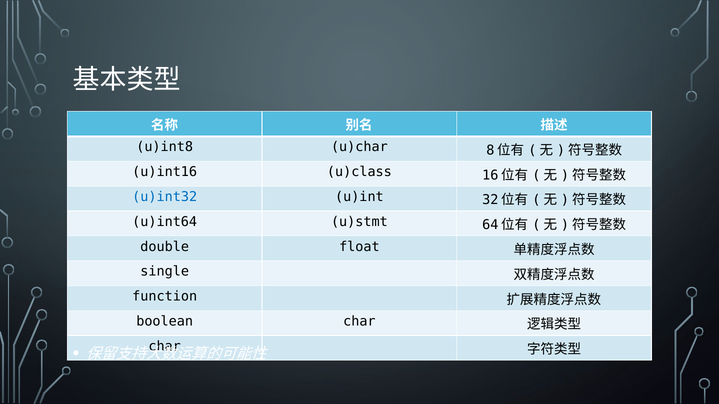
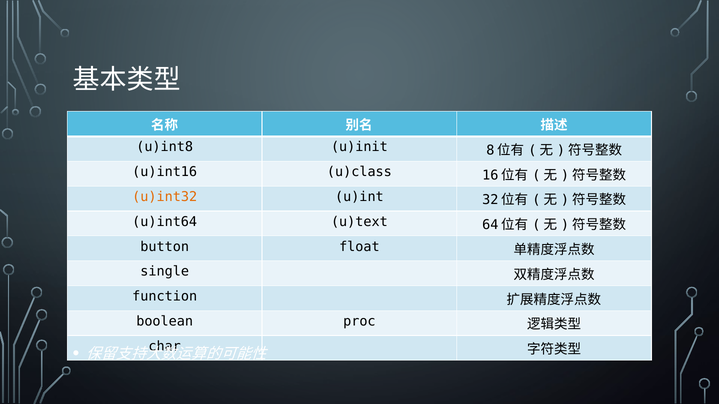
u)char: u)char -> u)init (359, 147)
u)int32 colour: blue -> orange (165, 197)
u)stmt: u)stmt -> u)text (359, 222)
double: double -> button (165, 247)
boolean char: char -> proc (359, 322)
